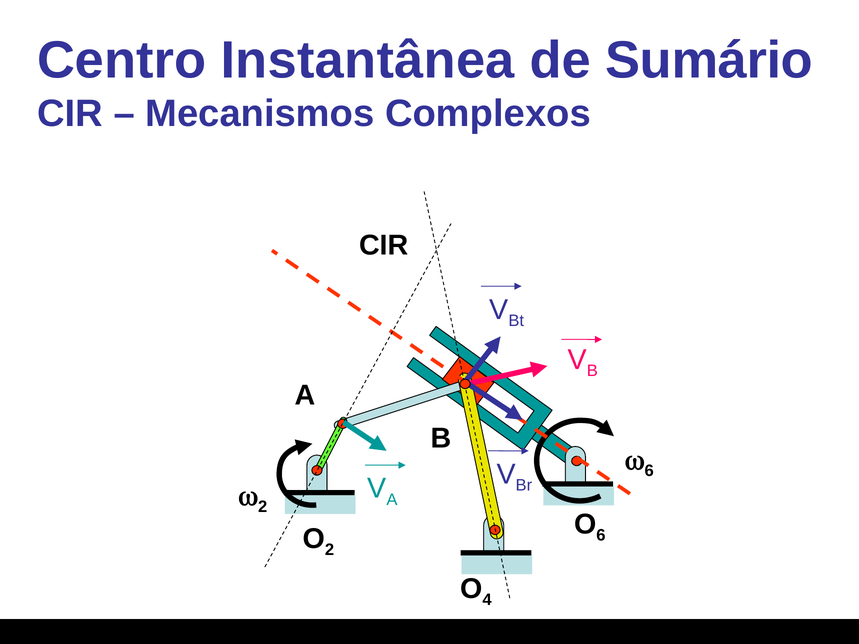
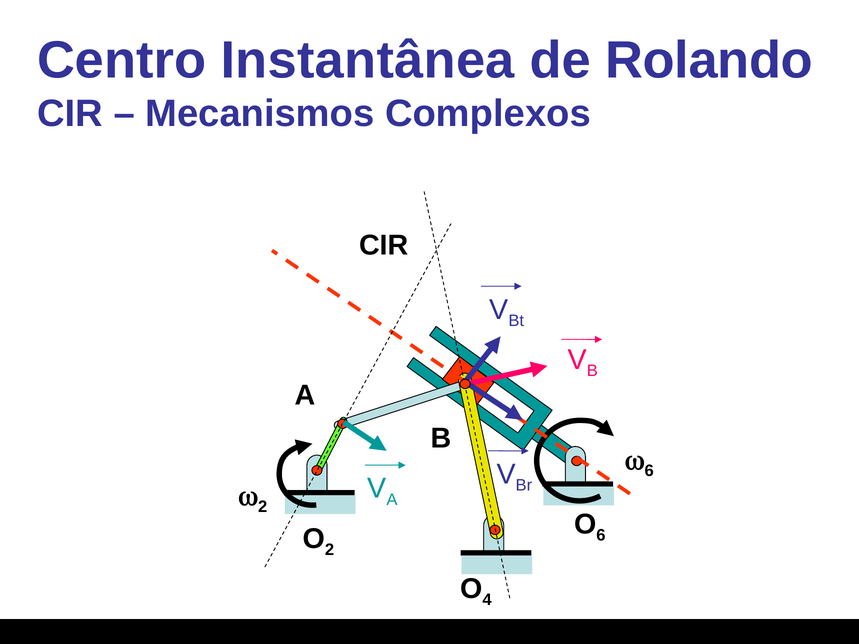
Sumário: Sumário -> Rolando (709, 60)
